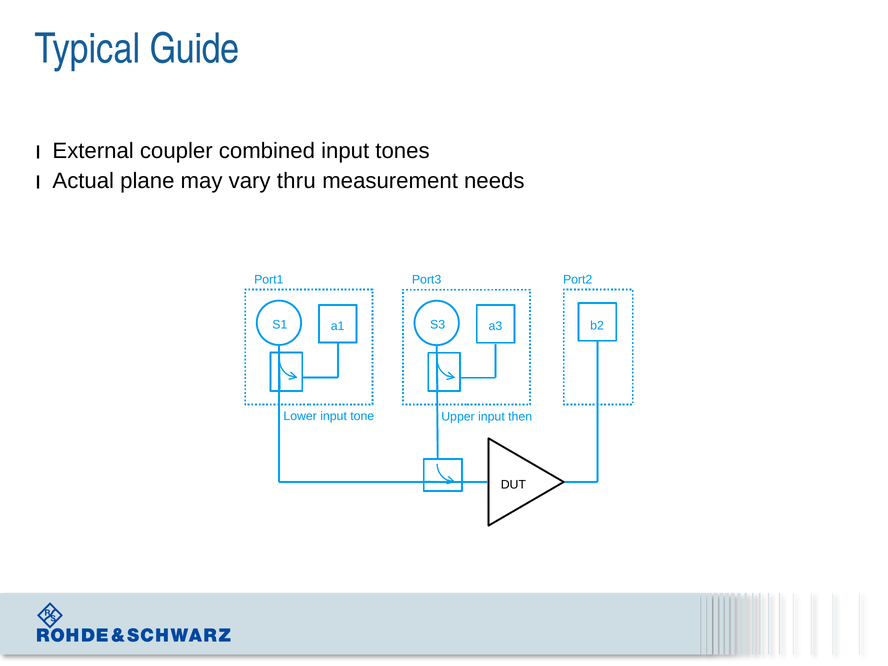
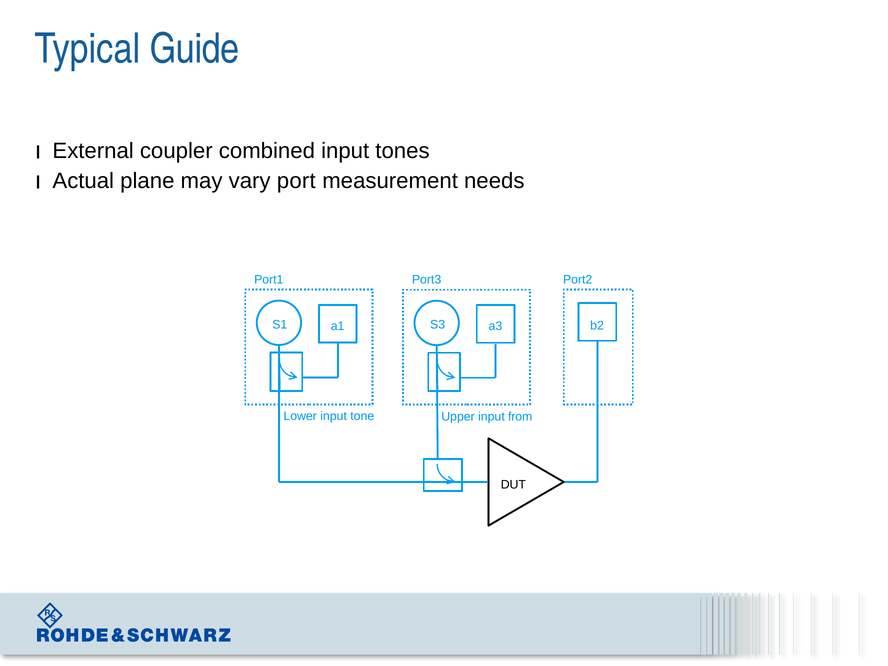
thru: thru -> port (296, 181)
then: then -> from (520, 416)
